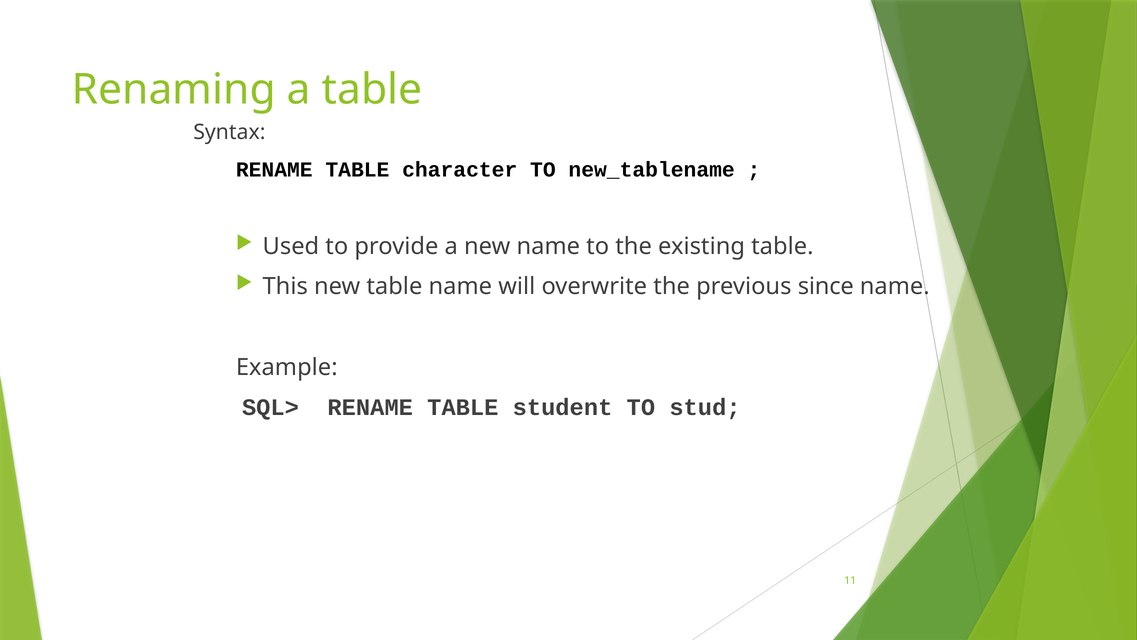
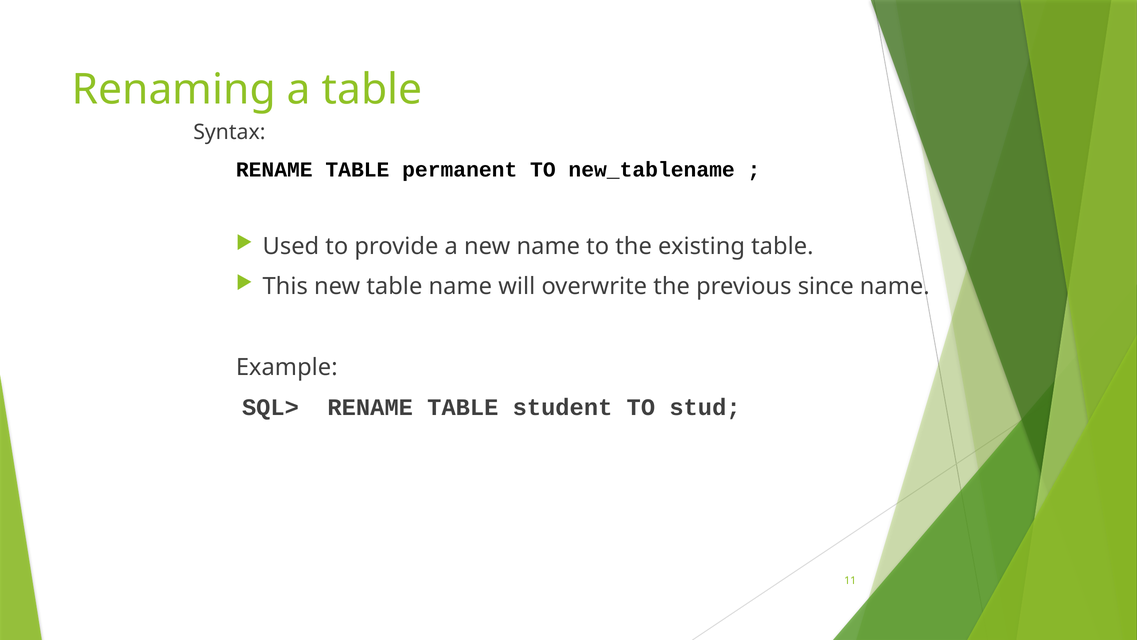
character: character -> permanent (460, 170)
